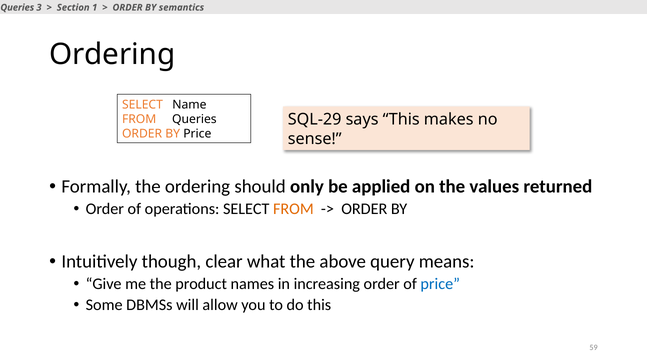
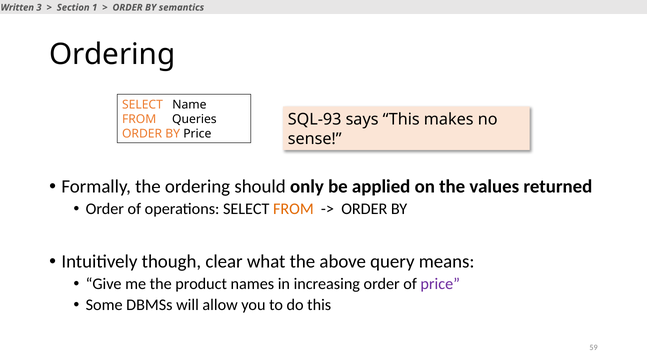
Queries: Queries -> Written (17, 8)
SQL-29: SQL-29 -> SQL-93 (315, 120)
price colour: blue -> purple (440, 284)
